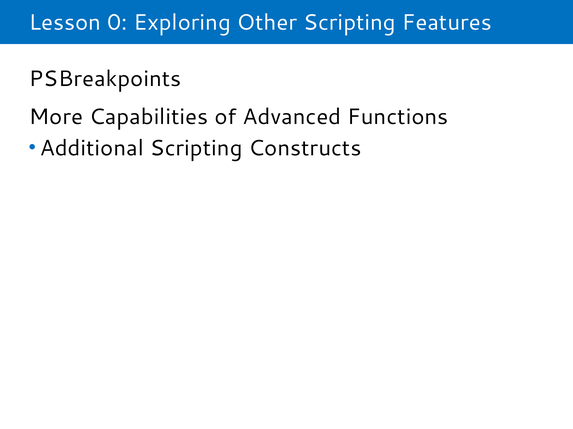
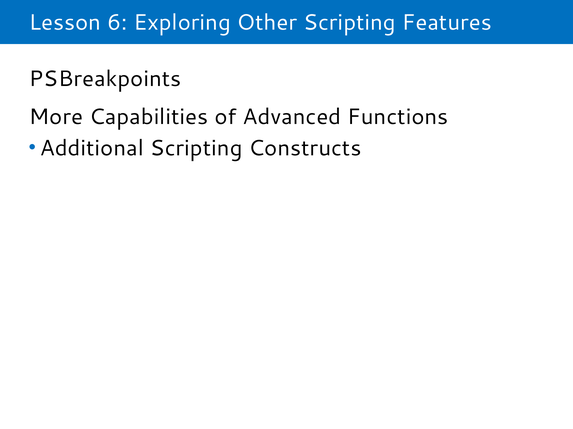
0: 0 -> 6 (117, 23)
